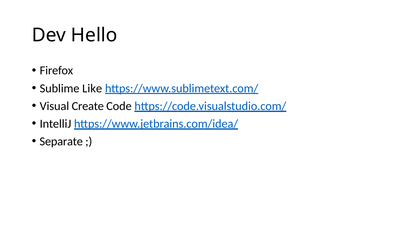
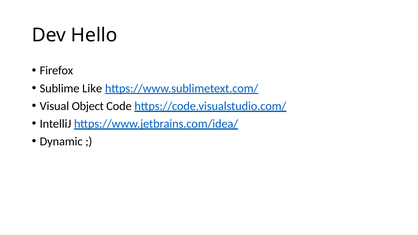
Create: Create -> Object (88, 106)
Separate: Separate -> Dynamic (61, 141)
